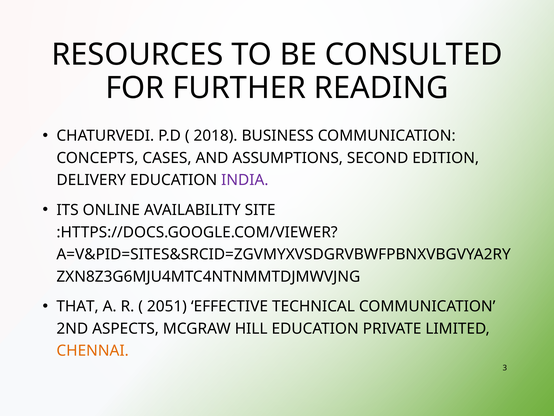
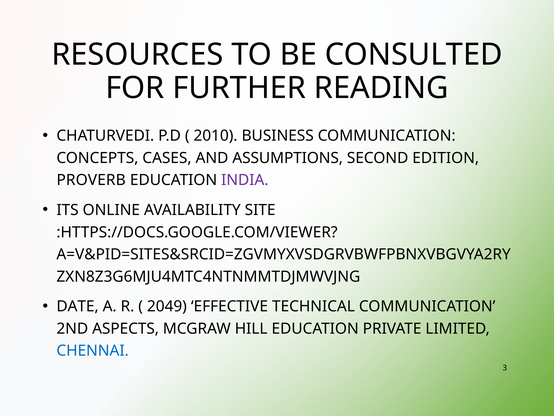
2018: 2018 -> 2010 (216, 136)
DELIVERY: DELIVERY -> PROVERB (91, 180)
THAT: THAT -> DATE (78, 306)
2051: 2051 -> 2049 (167, 306)
CHENNAI colour: orange -> blue (93, 350)
